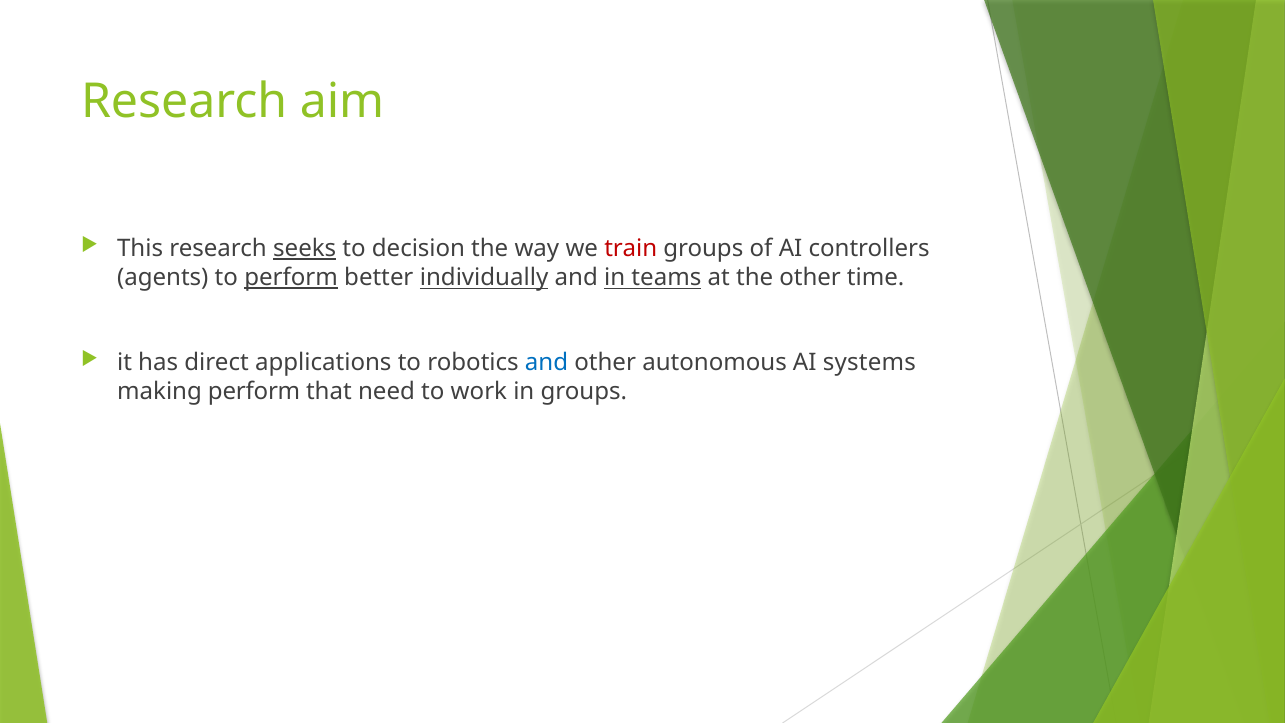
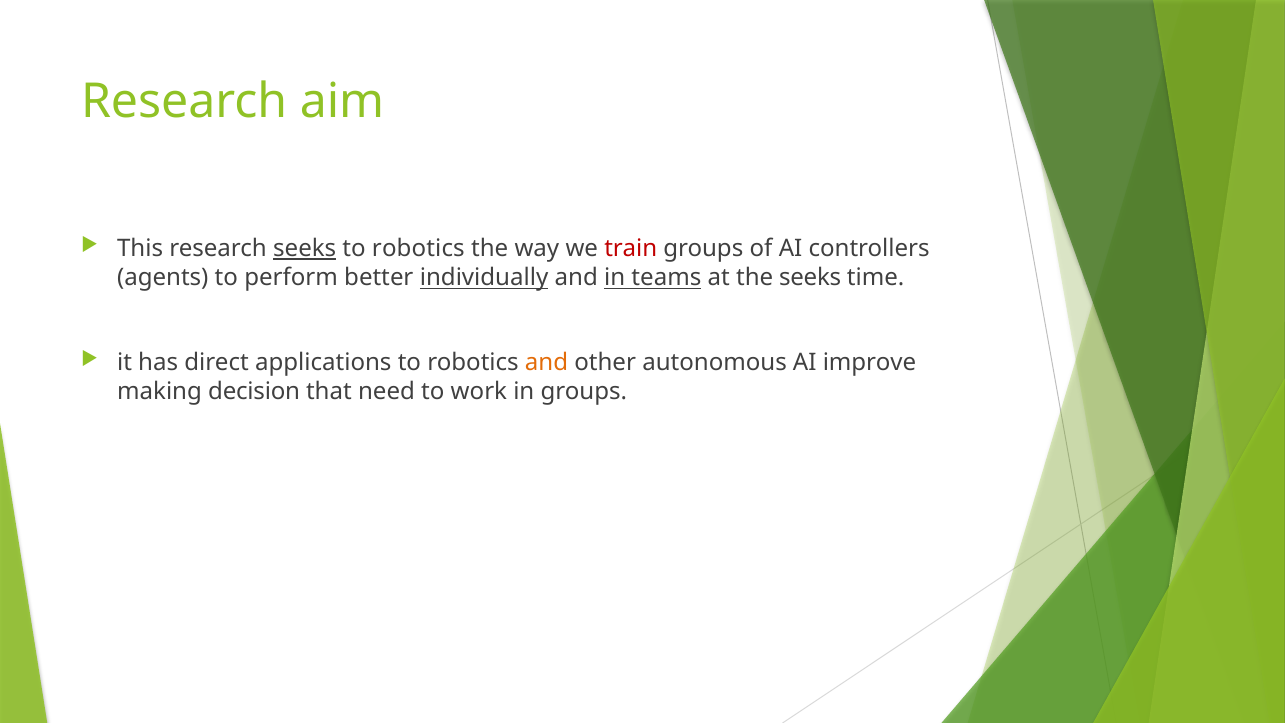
decision: decision -> robotics (418, 249)
perform underline: present -> none (291, 278)
the other: other -> seeks (810, 278)
and colour: blue -> orange (547, 362)
systems: systems -> improve (870, 362)
making perform: perform -> decision (254, 391)
